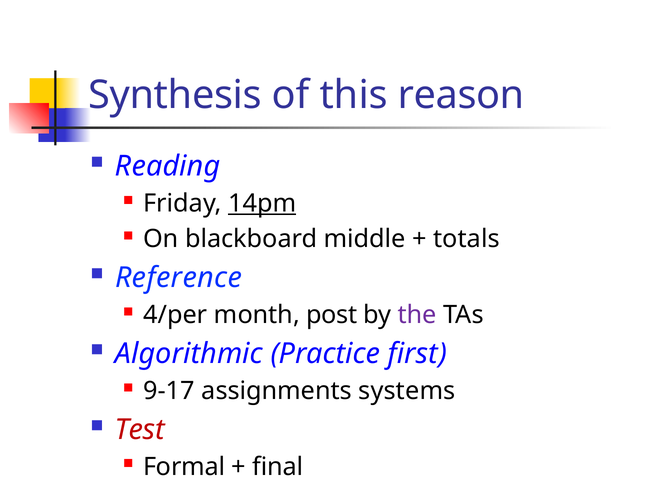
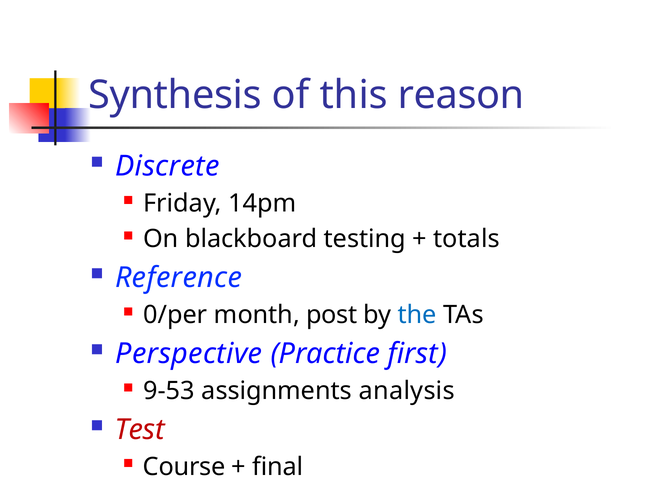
Reading: Reading -> Discrete (168, 166)
14pm underline: present -> none (262, 203)
middle: middle -> testing (365, 239)
4/per: 4/per -> 0/per (175, 315)
the colour: purple -> blue (417, 315)
Algorithmic: Algorithmic -> Perspective (189, 353)
9-17: 9-17 -> 9-53 (169, 391)
systems: systems -> analysis (407, 391)
Formal: Formal -> Course (184, 466)
